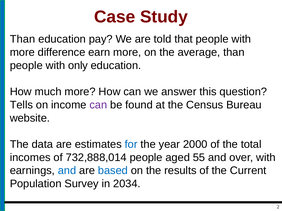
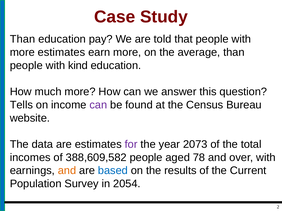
more difference: difference -> estimates (61, 52)
only: only -> kind (78, 66)
for colour: blue -> purple (131, 145)
2000: 2000 -> 2073 (195, 145)
732,888,014: 732,888,014 -> 388,609,582 (96, 158)
55: 55 -> 78 (199, 158)
and colour: blue -> orange (67, 171)
2034: 2034 -> 2054 (127, 184)
